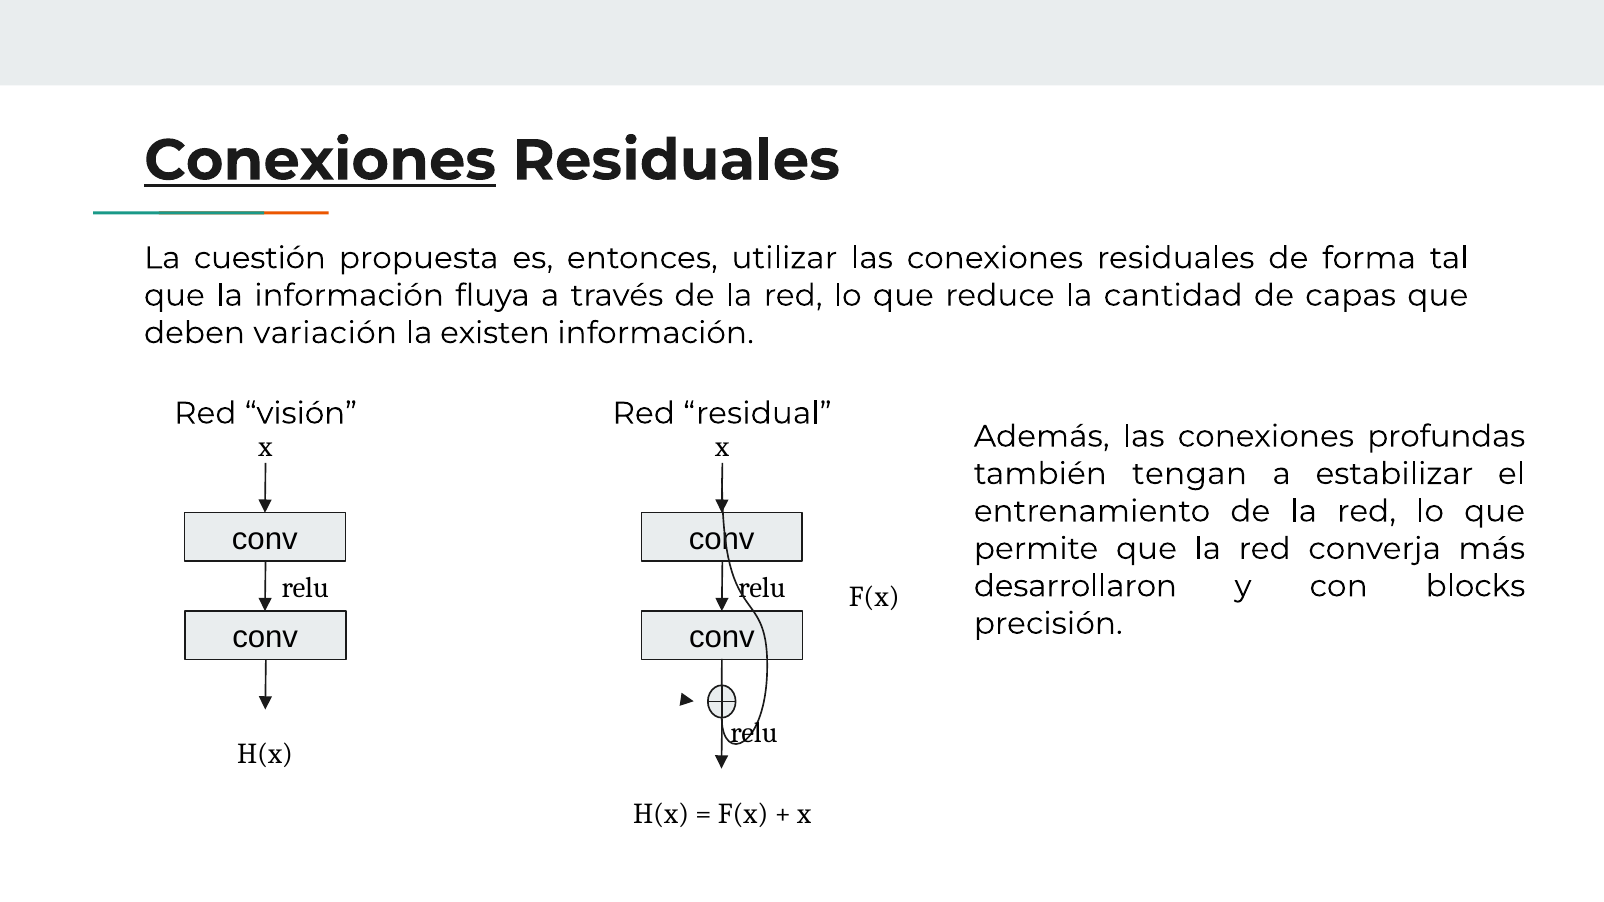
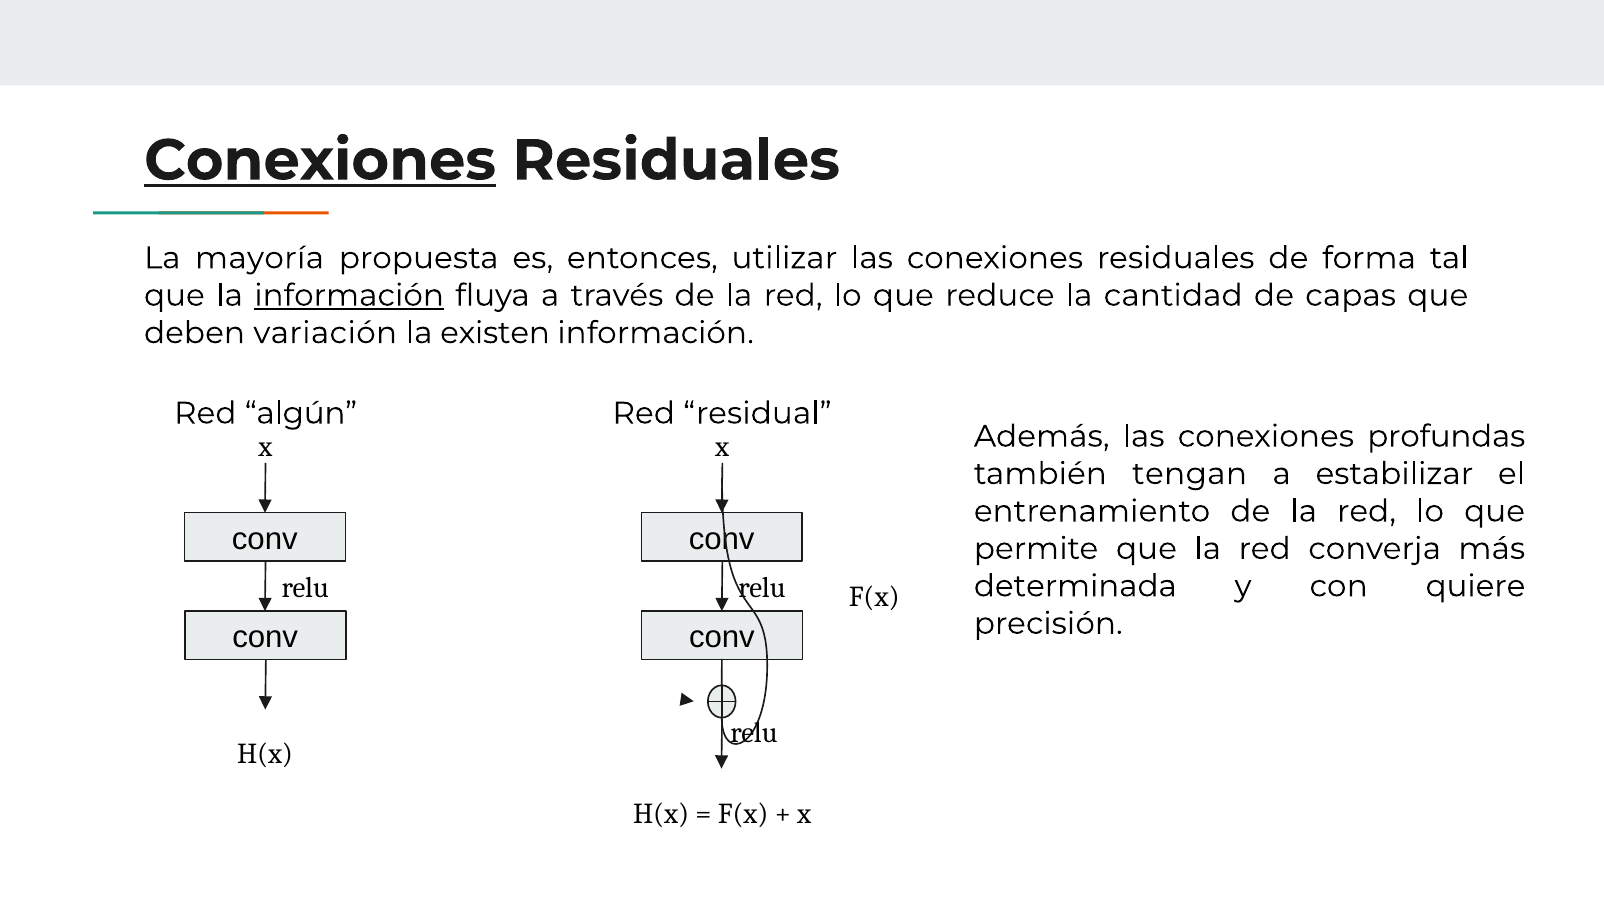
cuestión: cuestión -> mayoría (260, 258)
información underline: none -> present (349, 296)
visión: visión -> algún (301, 413)
desarrollaron: desarrollaron -> determinada (1075, 586)
blocks: blocks -> quiere (1475, 586)
